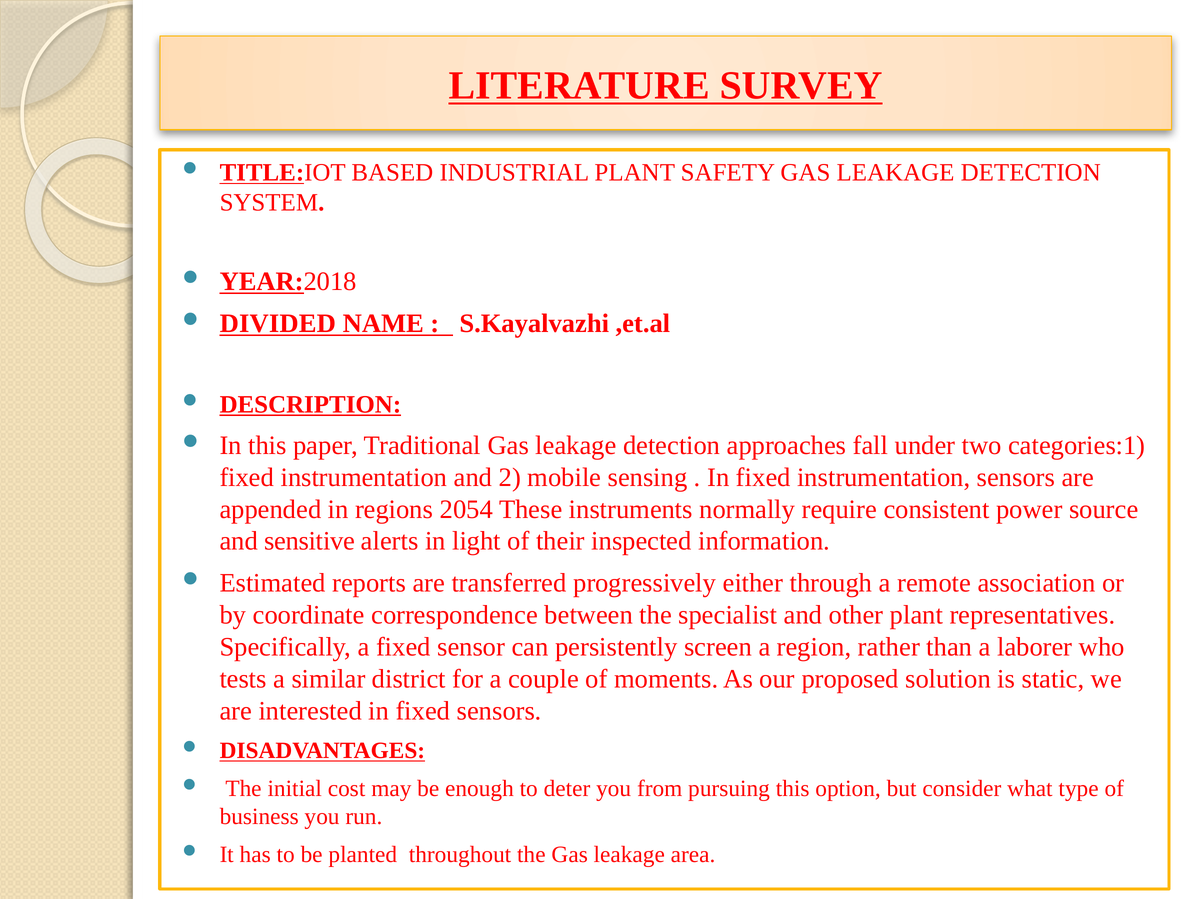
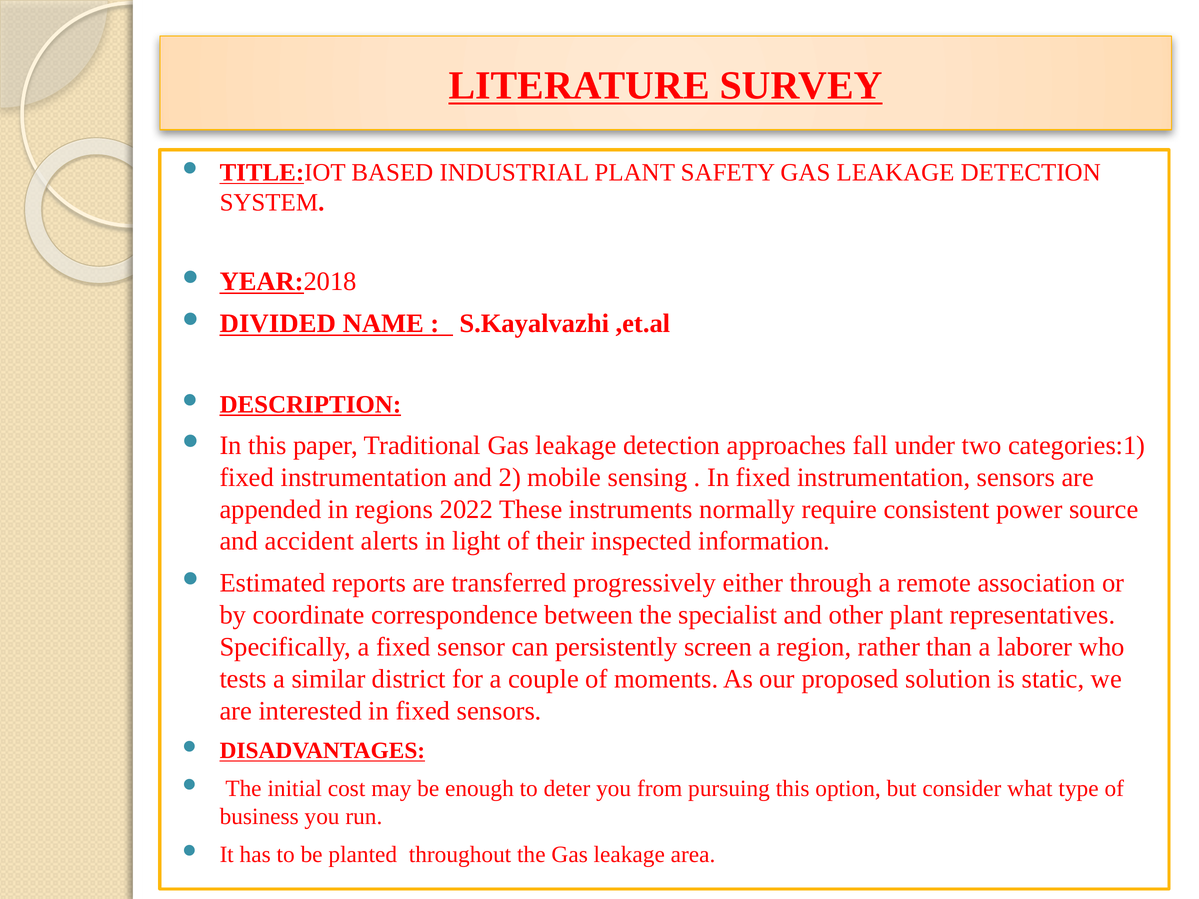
2054: 2054 -> 2022 (466, 509)
sensitive: sensitive -> accident (309, 541)
